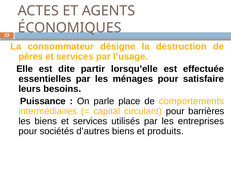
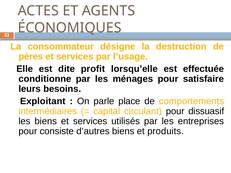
partir: partir -> profit (93, 69)
essentielles: essentielles -> conditionne (45, 79)
Puissance: Puissance -> Exploitant (43, 101)
barrières: barrières -> dissuasif (206, 111)
sociétés: sociétés -> consiste (57, 131)
